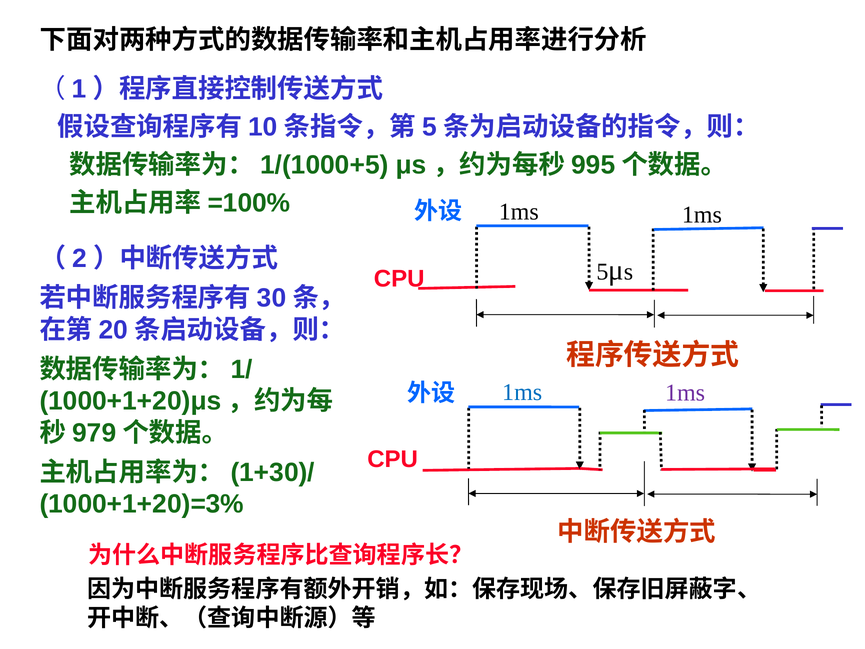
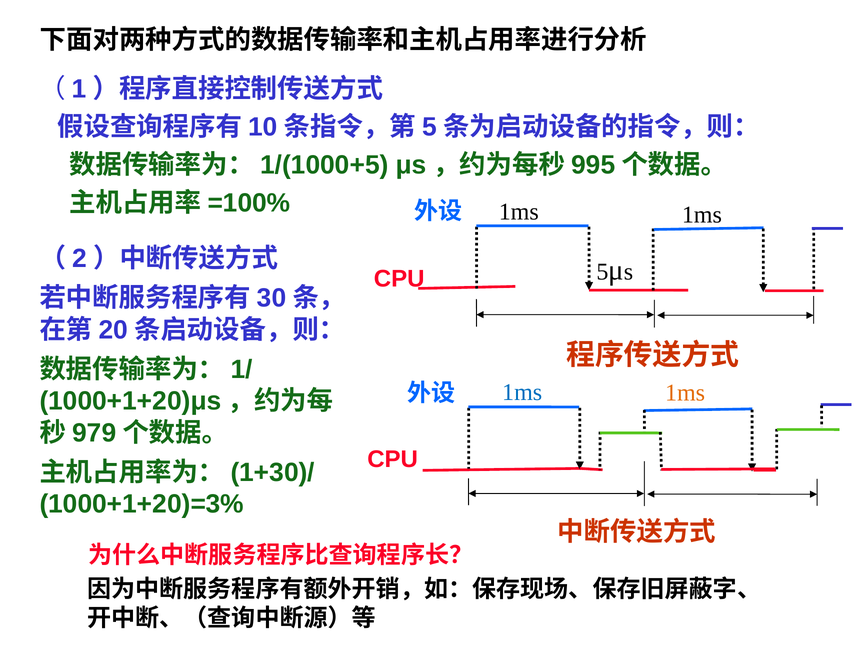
1ms colour: purple -> orange (685, 393)
